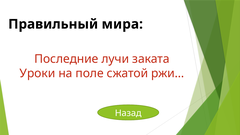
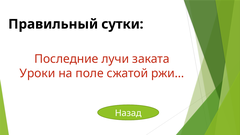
мира: мира -> сутки (122, 24)
